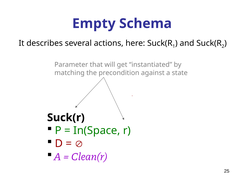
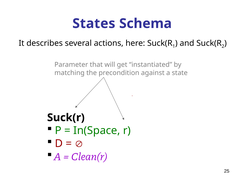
Empty: Empty -> States (94, 24)
